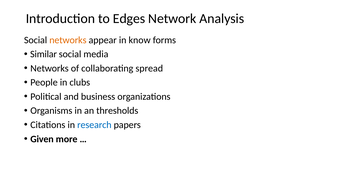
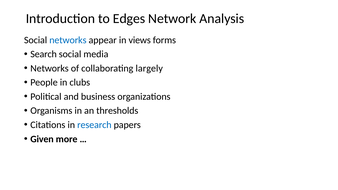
networks colour: orange -> blue (68, 40)
know: know -> views (140, 40)
Similar: Similar -> Search (44, 54)
spread: spread -> largely (149, 68)
